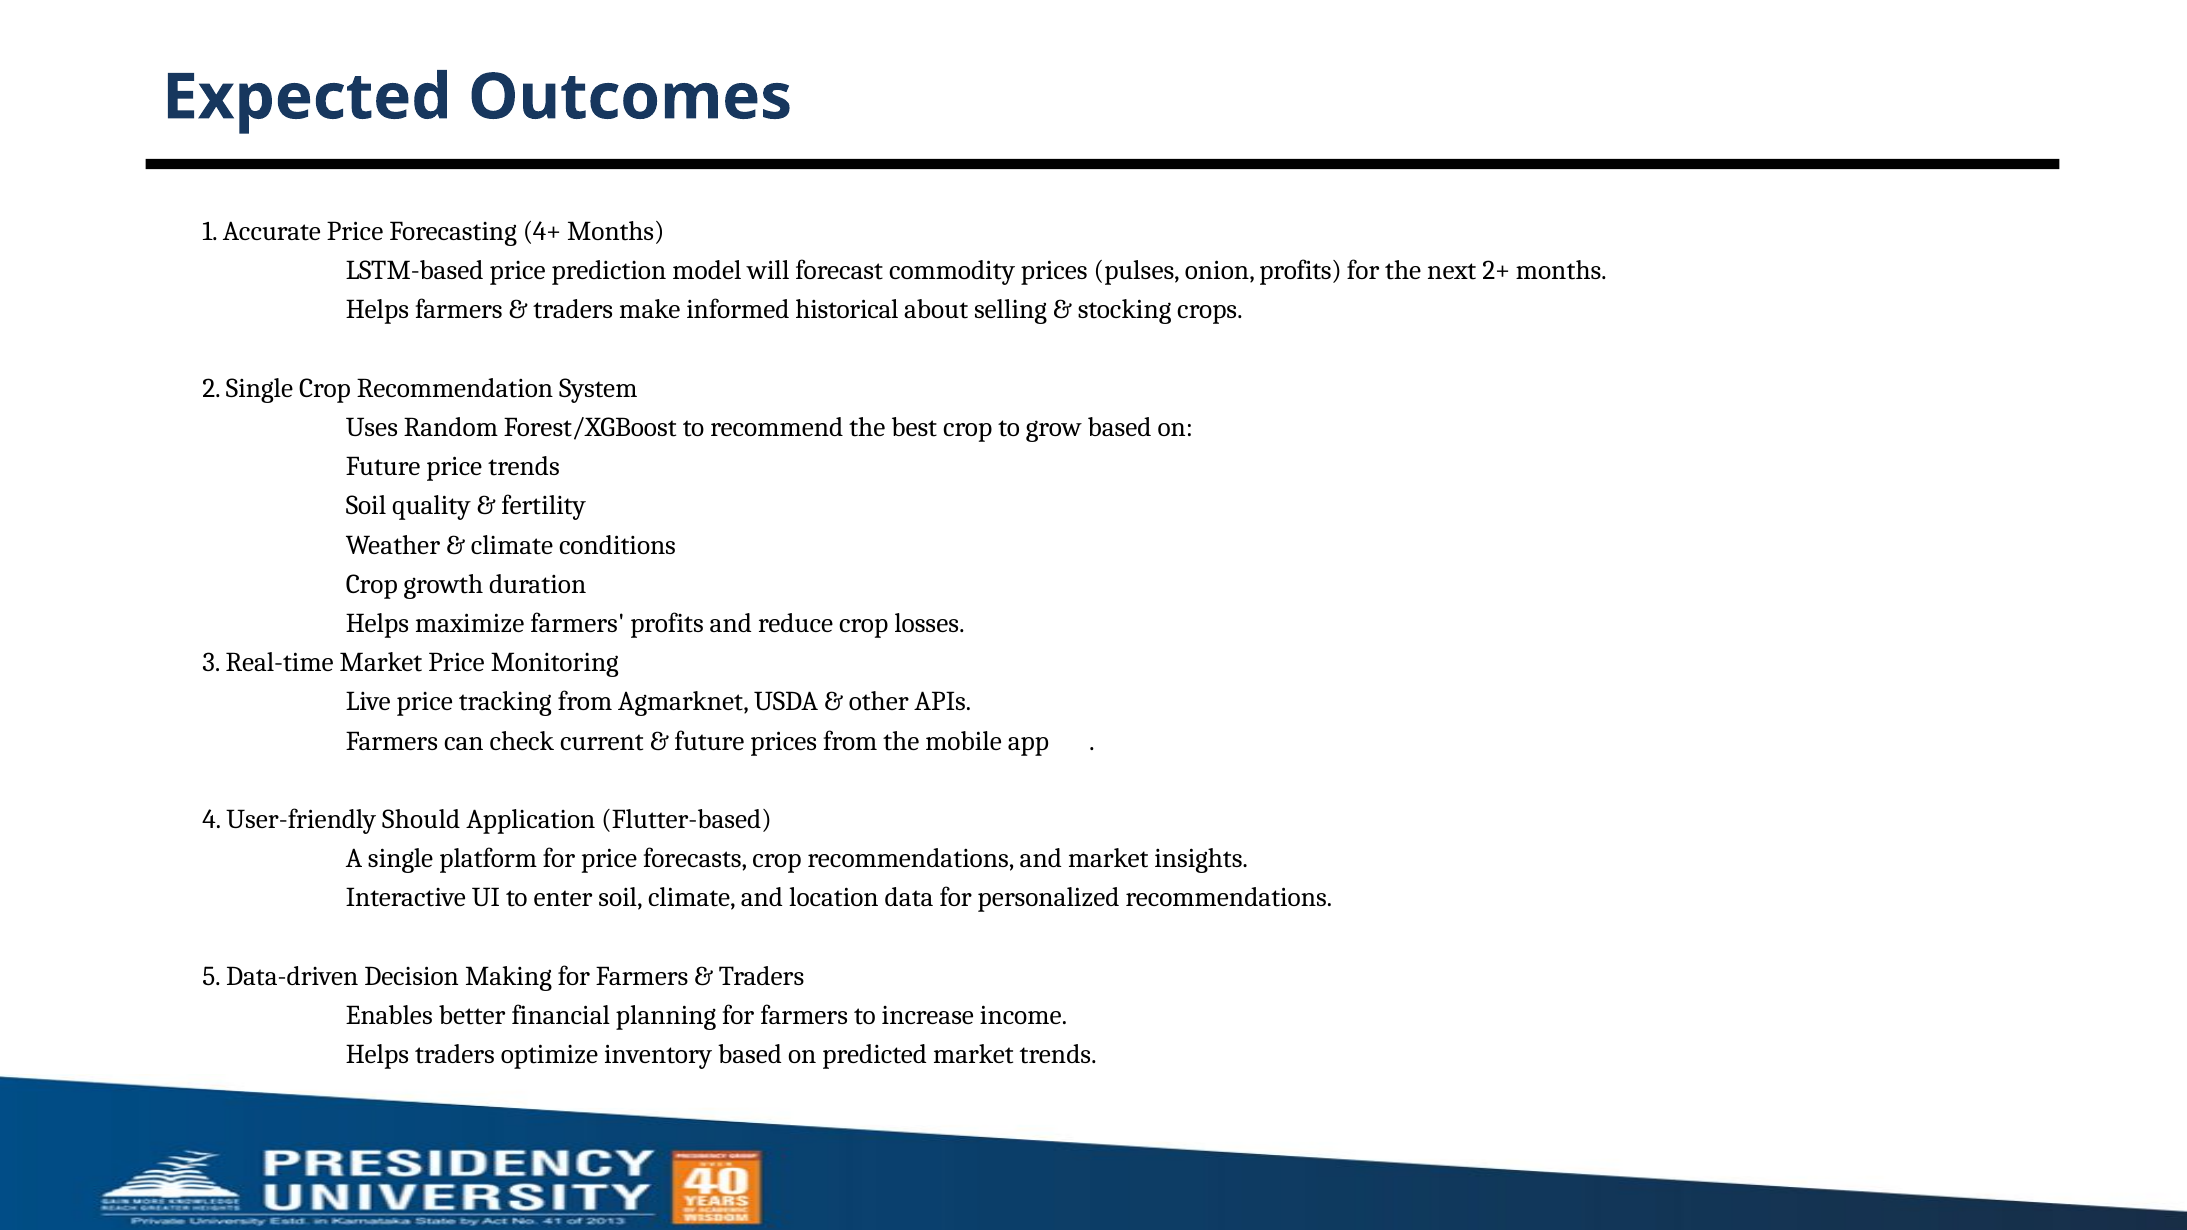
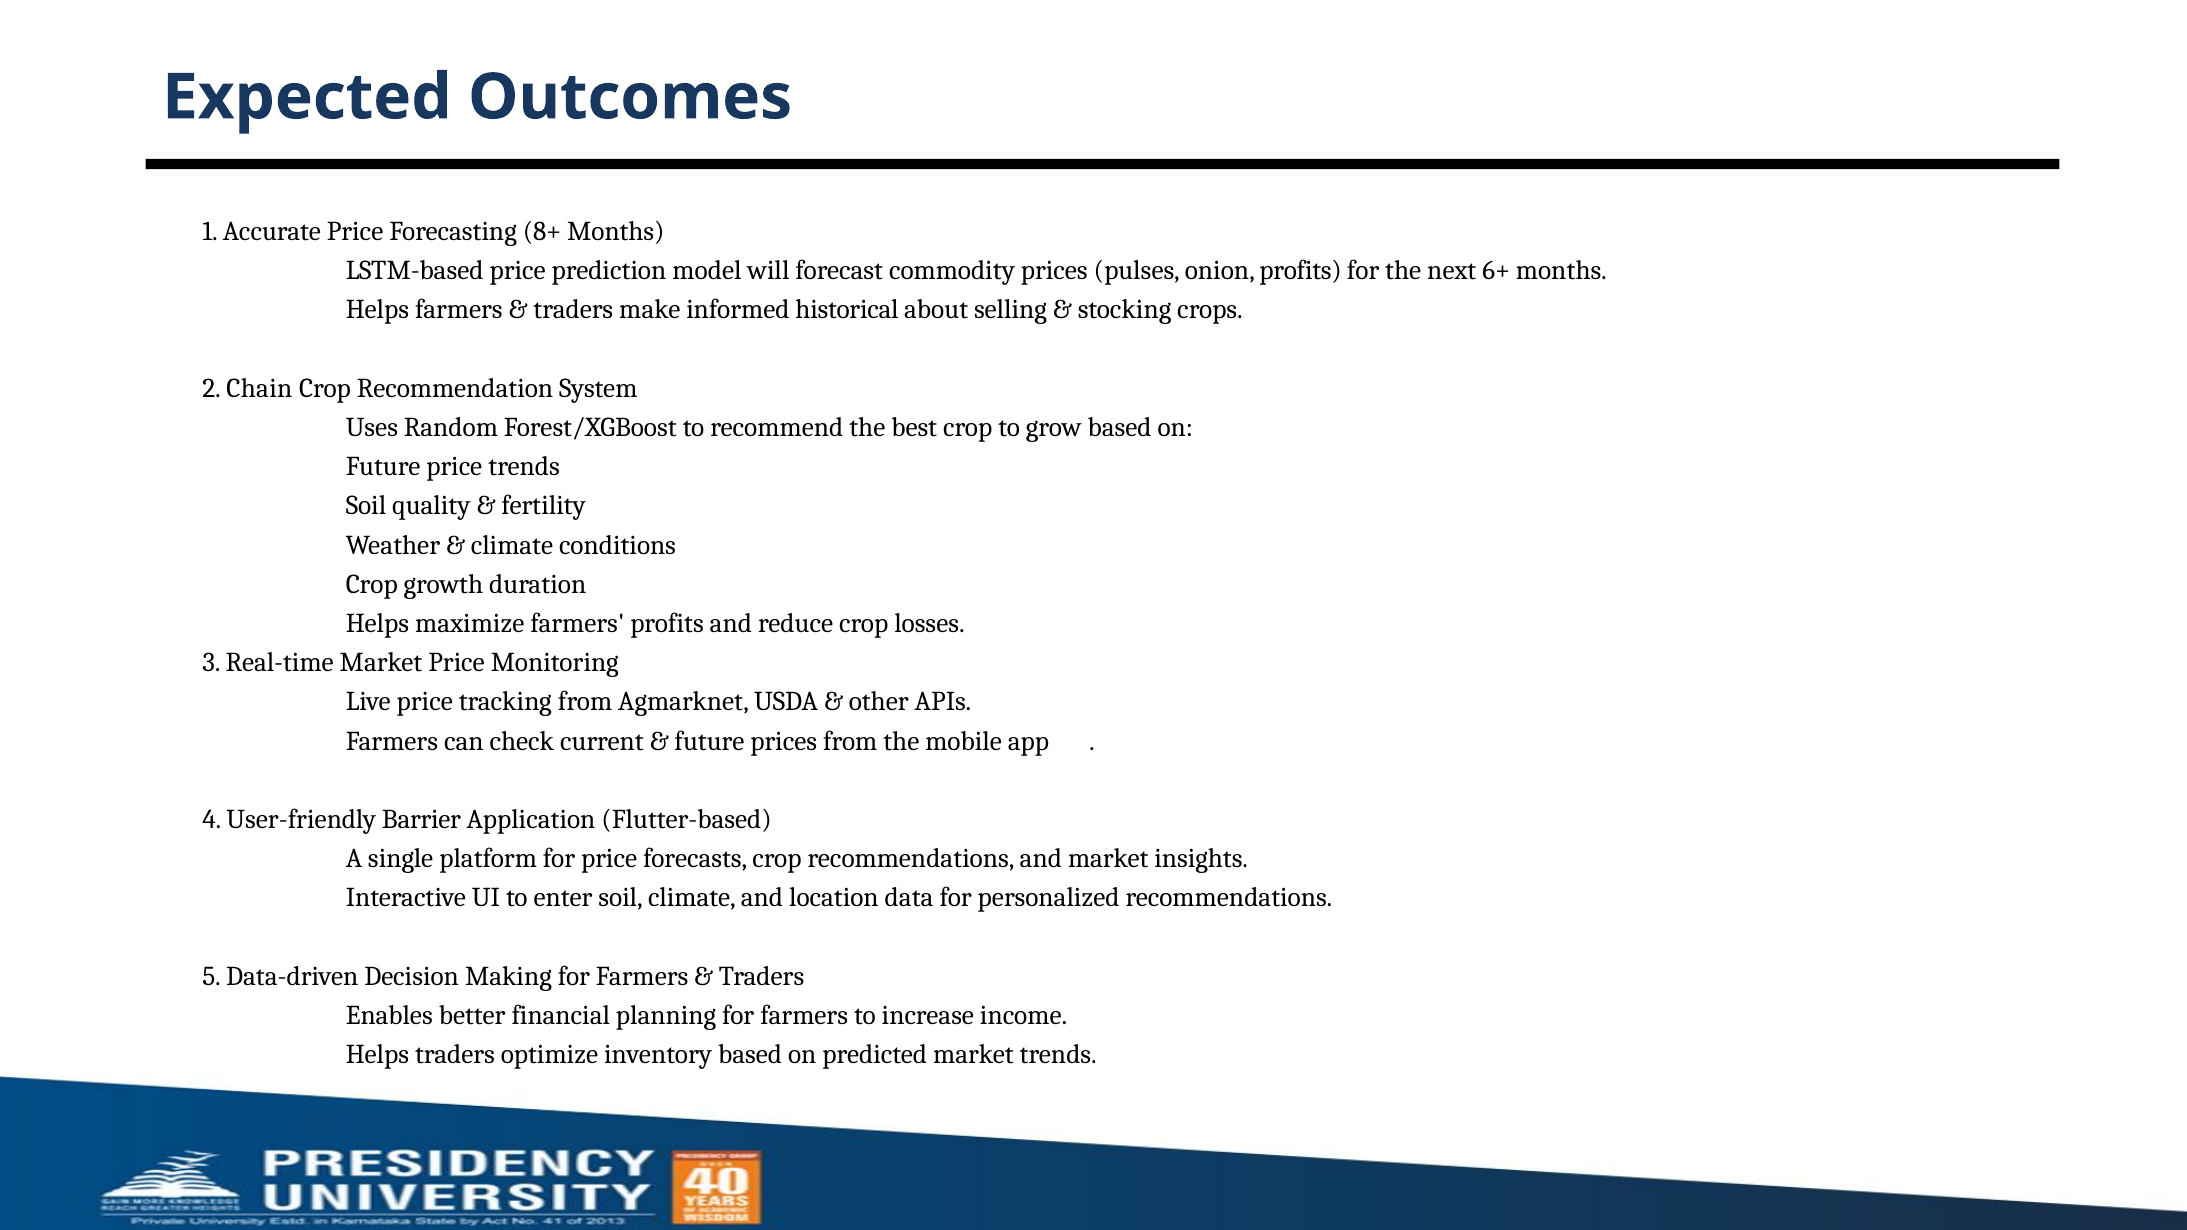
4+: 4+ -> 8+ (542, 232)
2+: 2+ -> 6+ (1496, 271)
Single: Single -> Chain (259, 388)
Should: Should -> Barrier (422, 819)
